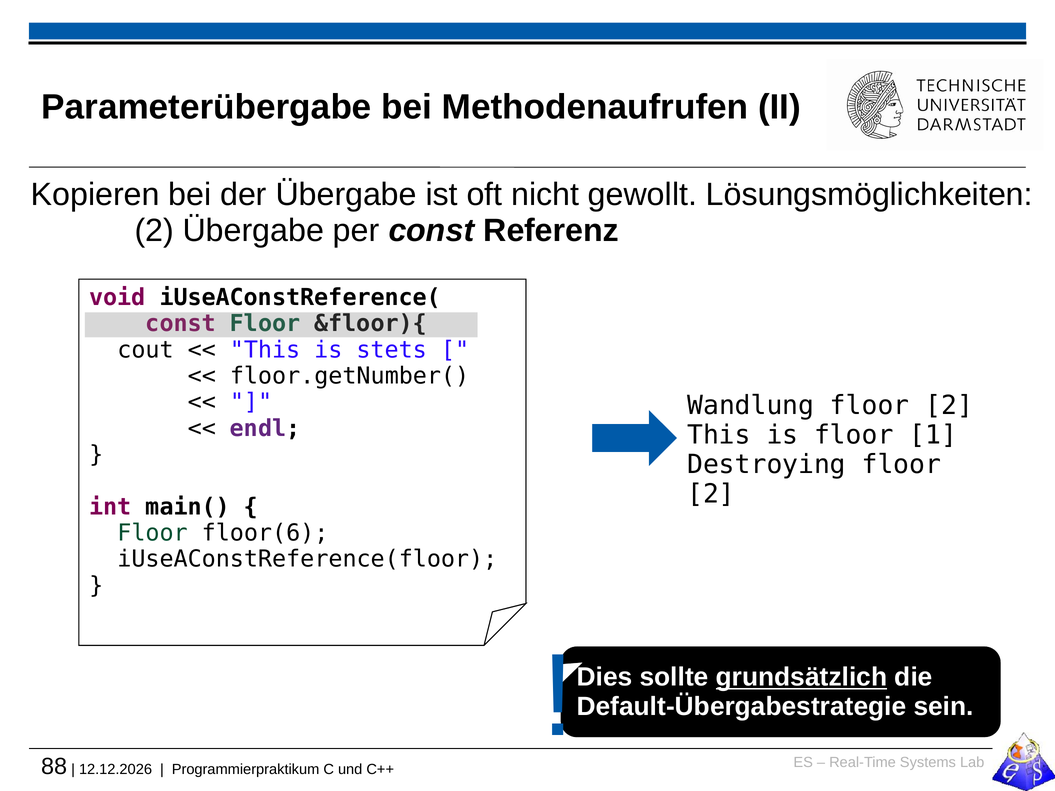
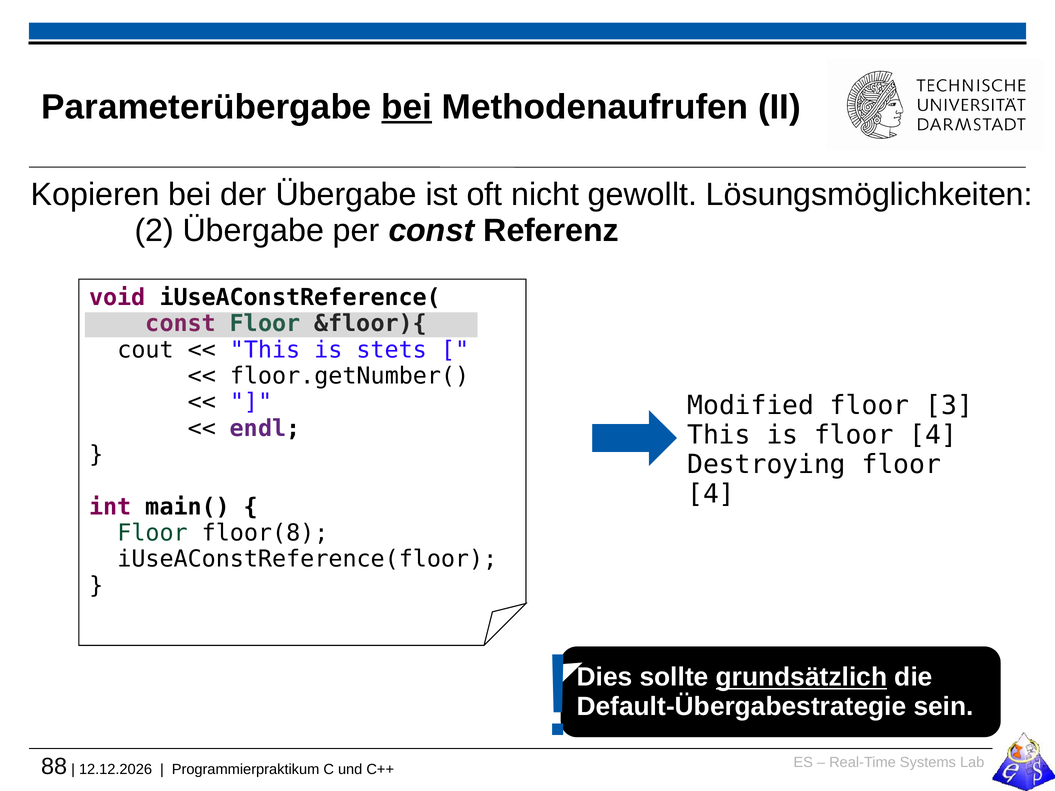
bei underline: none -> present (407, 107)
Wandlung: Wandlung -> Modified (751, 406)
2: 2 -> 3 (949, 406)
is floor 1: 1 -> 4 (933, 435)
2: 2 -> 4 (711, 494)
floor(6: floor(6 -> floor(8 (265, 533)
